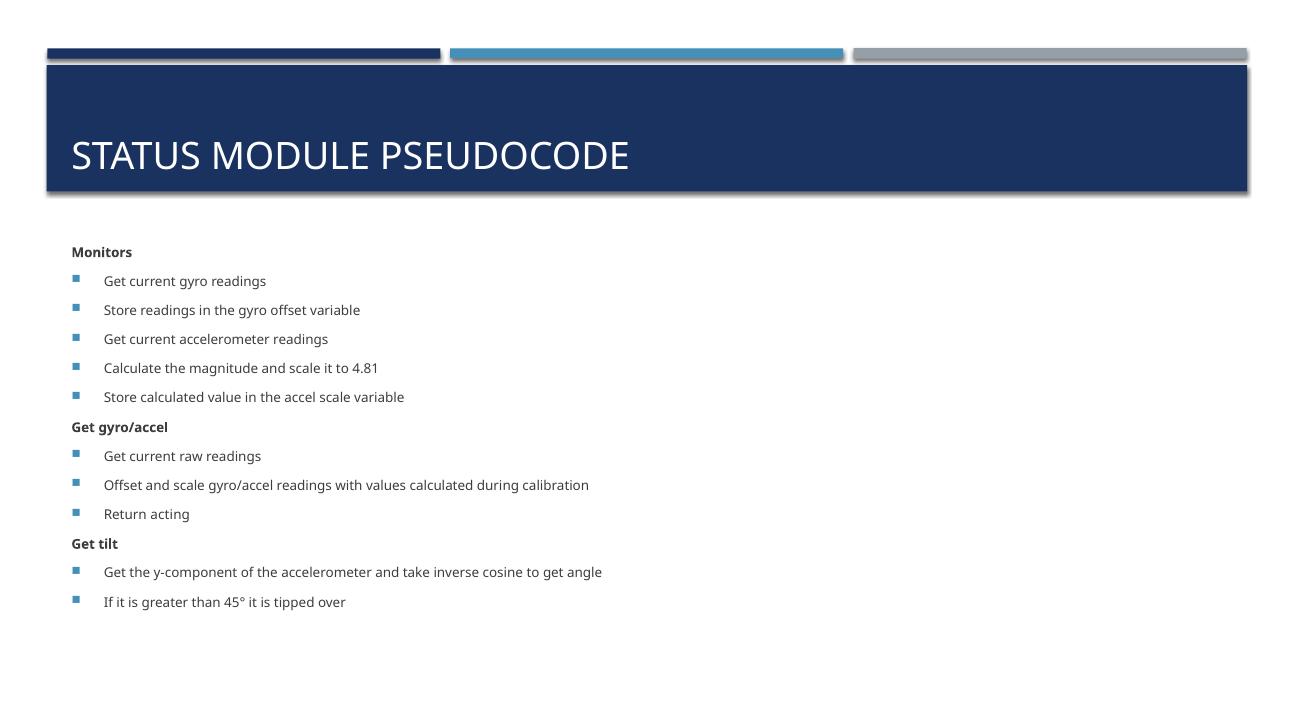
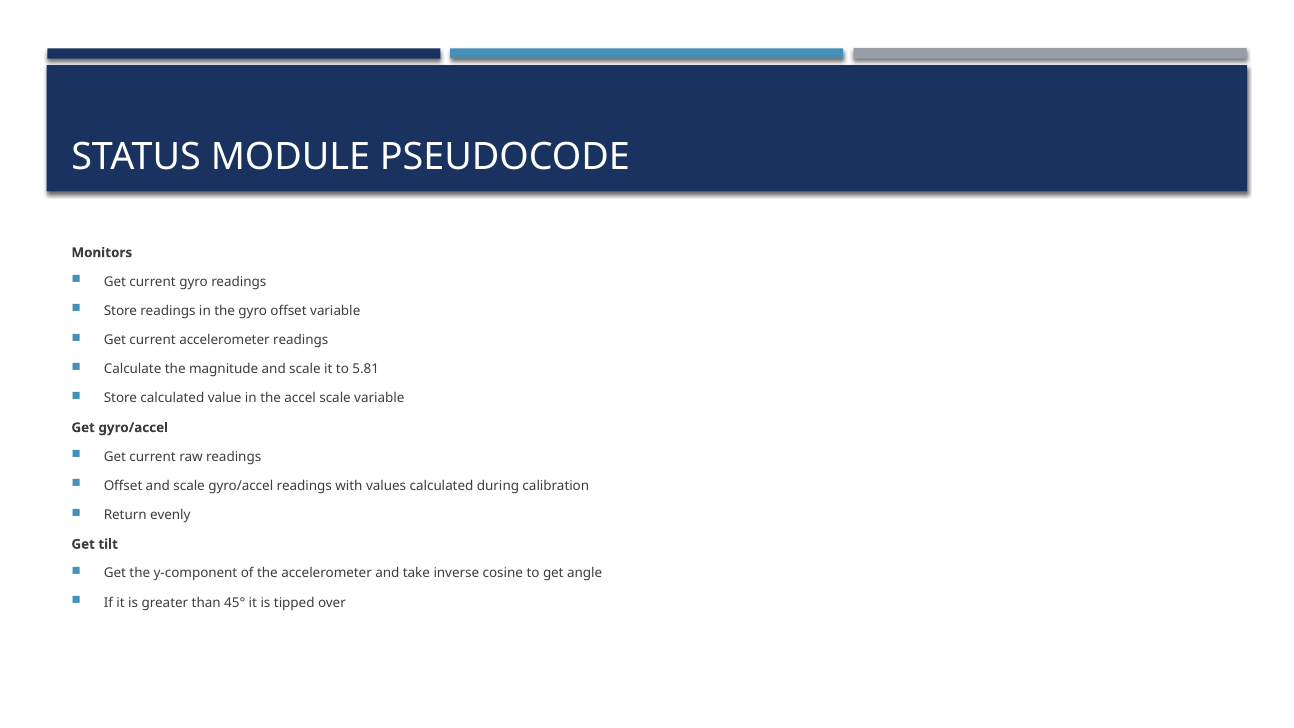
4.81: 4.81 -> 5.81 (366, 369)
acting: acting -> evenly (170, 515)
